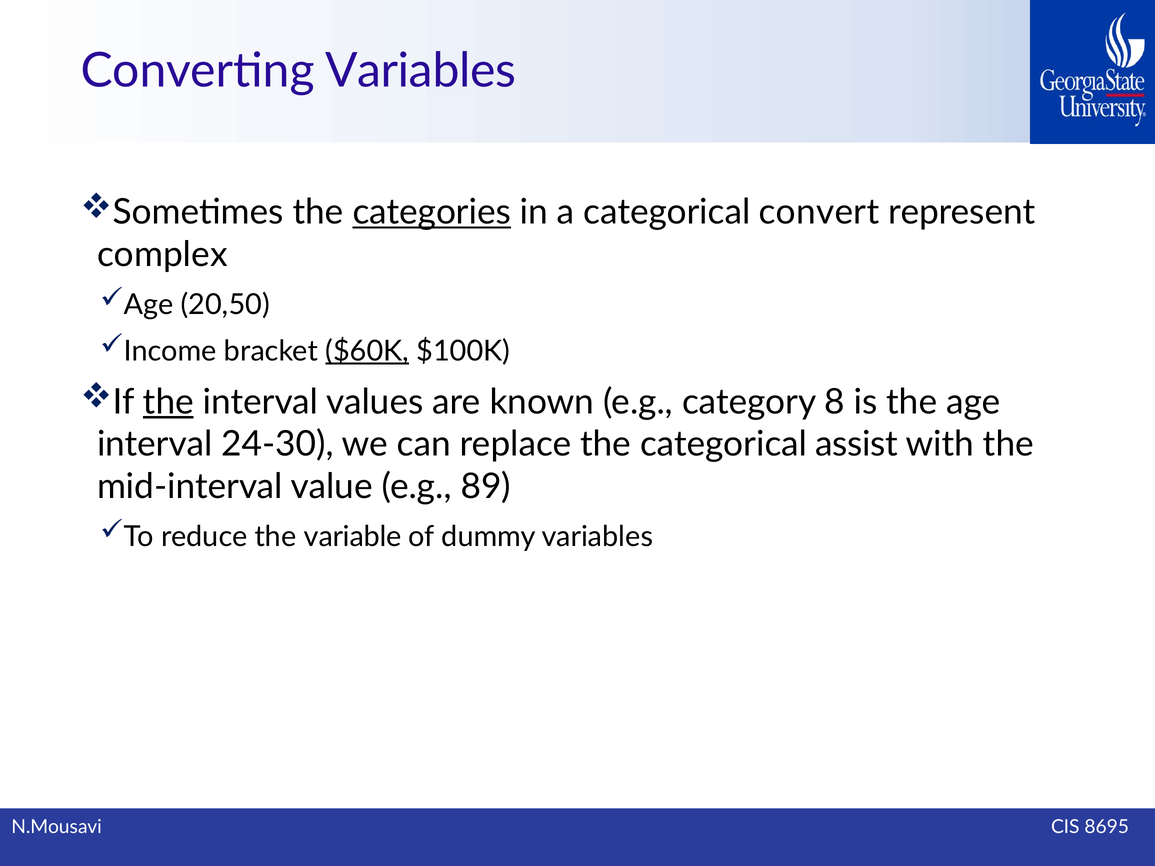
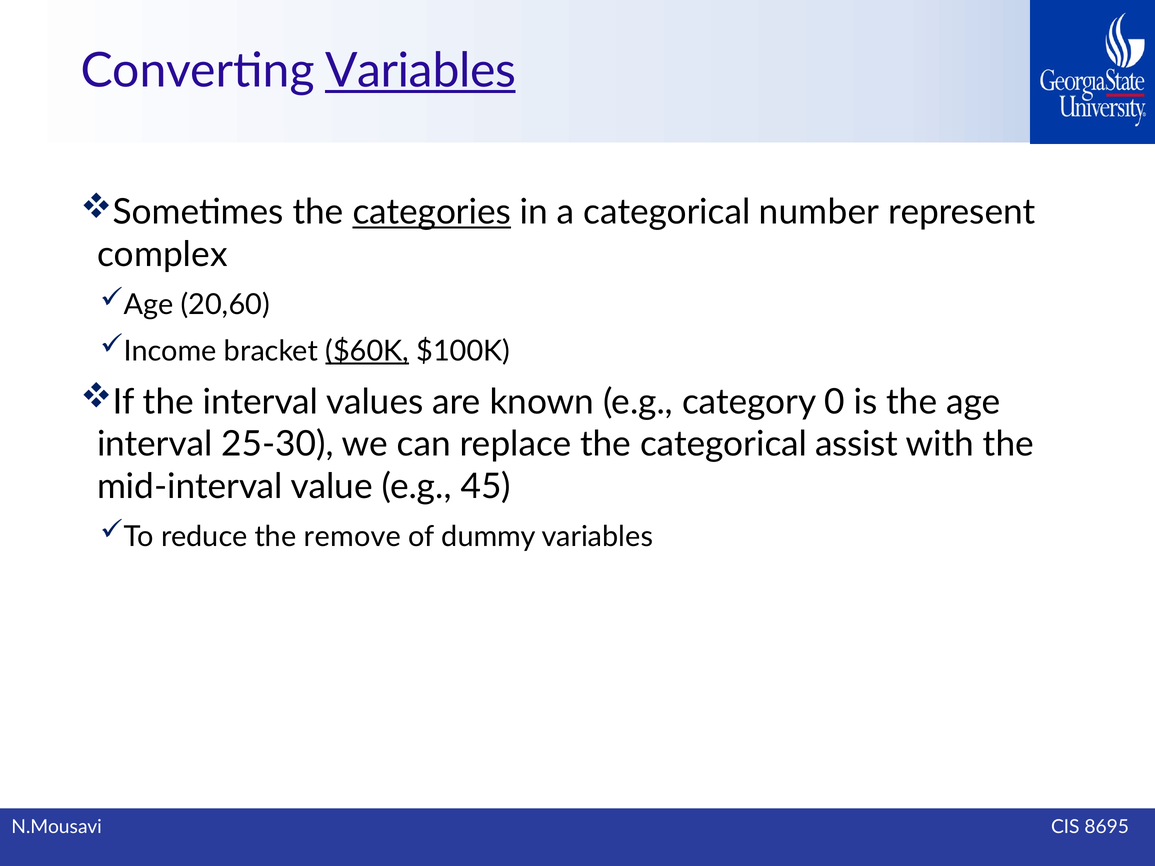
Variables underline: none -> present (420, 71)
convert: convert -> number (819, 212)
20,50: 20,50 -> 20,60 (225, 305)
the underline: present -> none (168, 402)
8: 8 -> 0 (834, 402)
24-30: 24-30 -> 25-30 (277, 444)
89: 89 -> 45 (486, 487)
variable: variable -> remove (353, 537)
